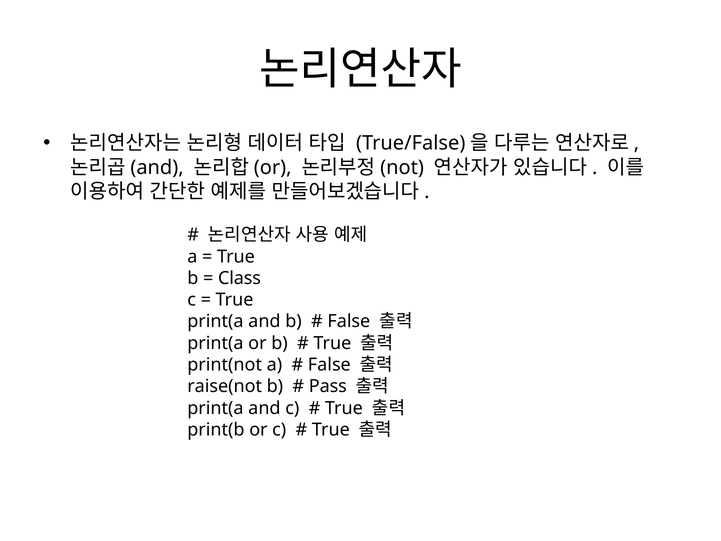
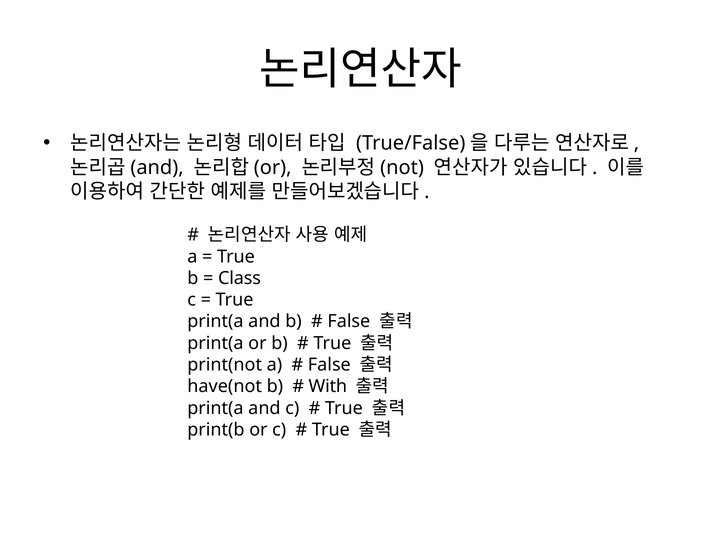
raise(not: raise(not -> have(not (225, 386)
Pass: Pass -> With (328, 386)
